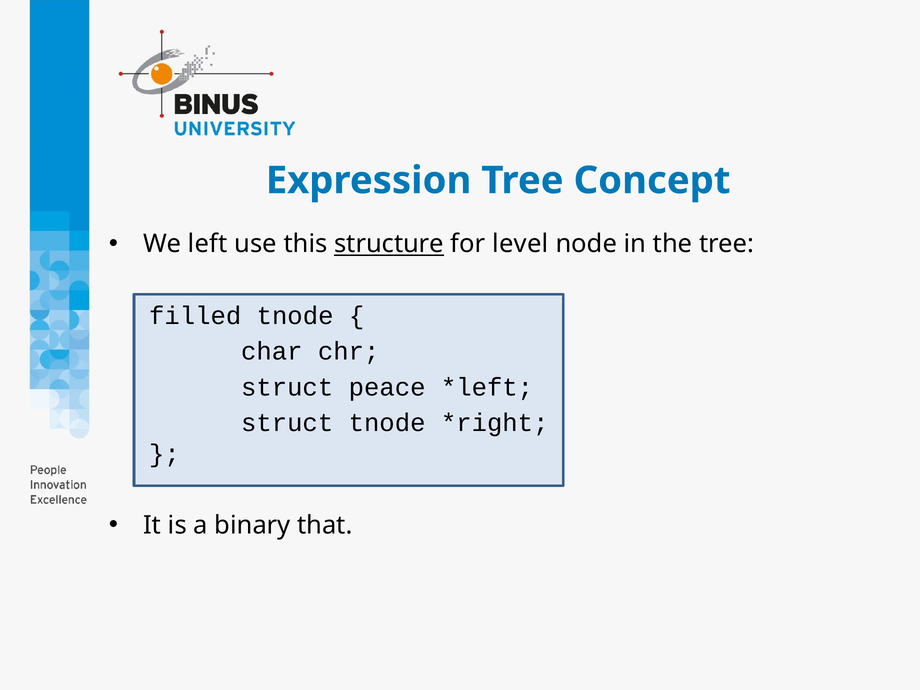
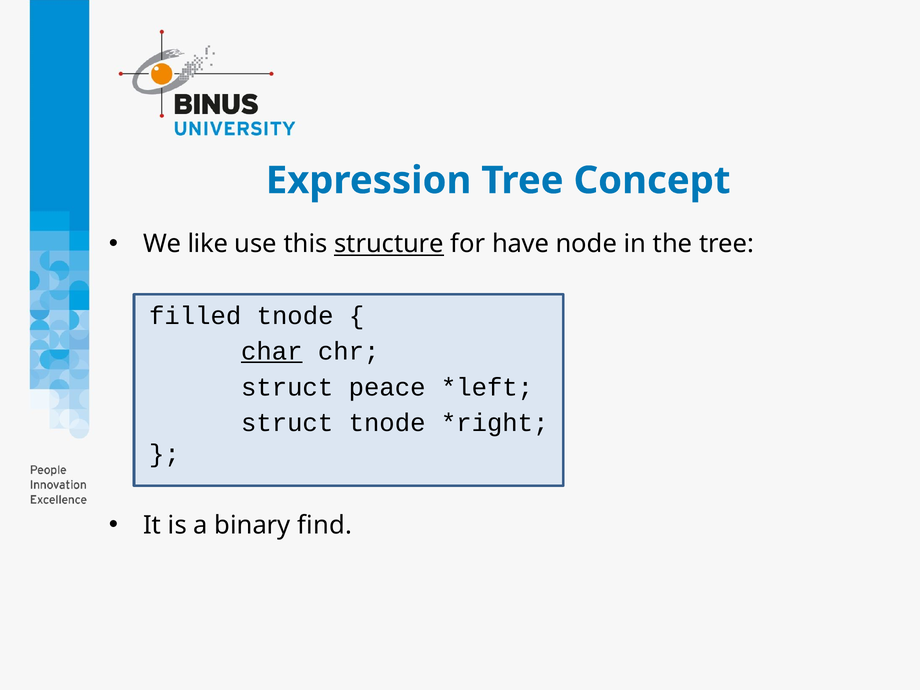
left: left -> like (208, 244)
level: level -> have (521, 244)
char underline: none -> present (272, 351)
that: that -> find (325, 525)
